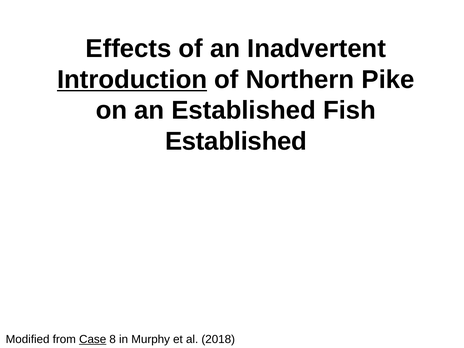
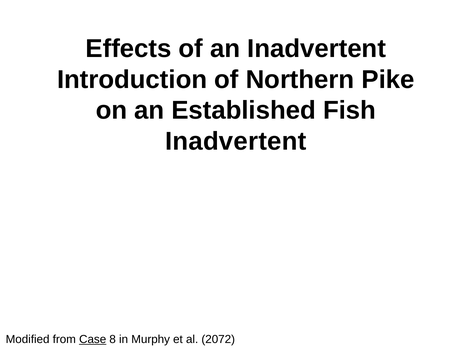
Introduction underline: present -> none (132, 80)
Established: Established -> Inadvertent (236, 141)
2018: 2018 -> 2072 (218, 339)
